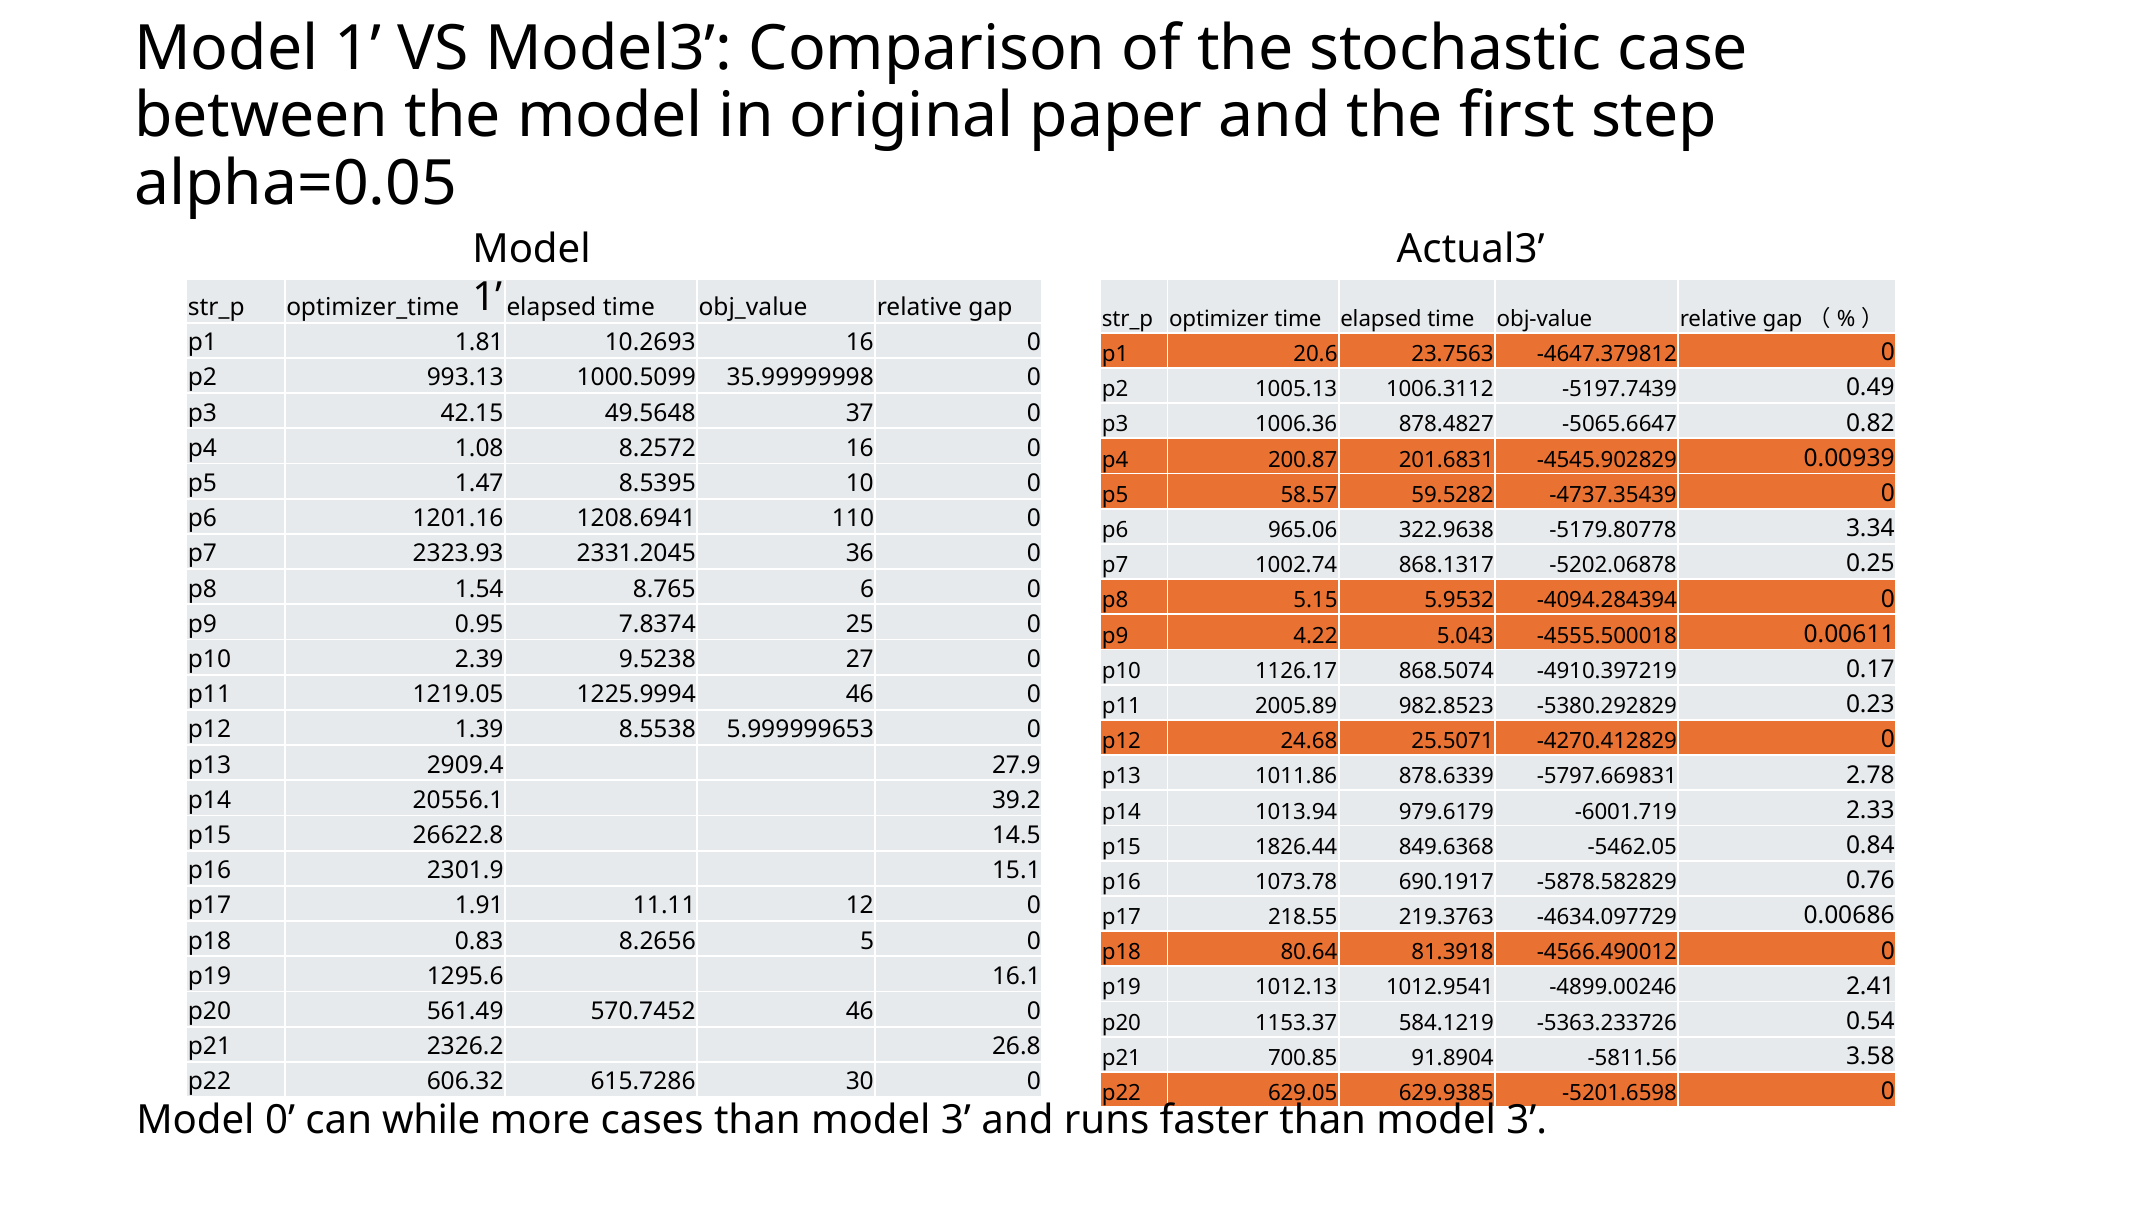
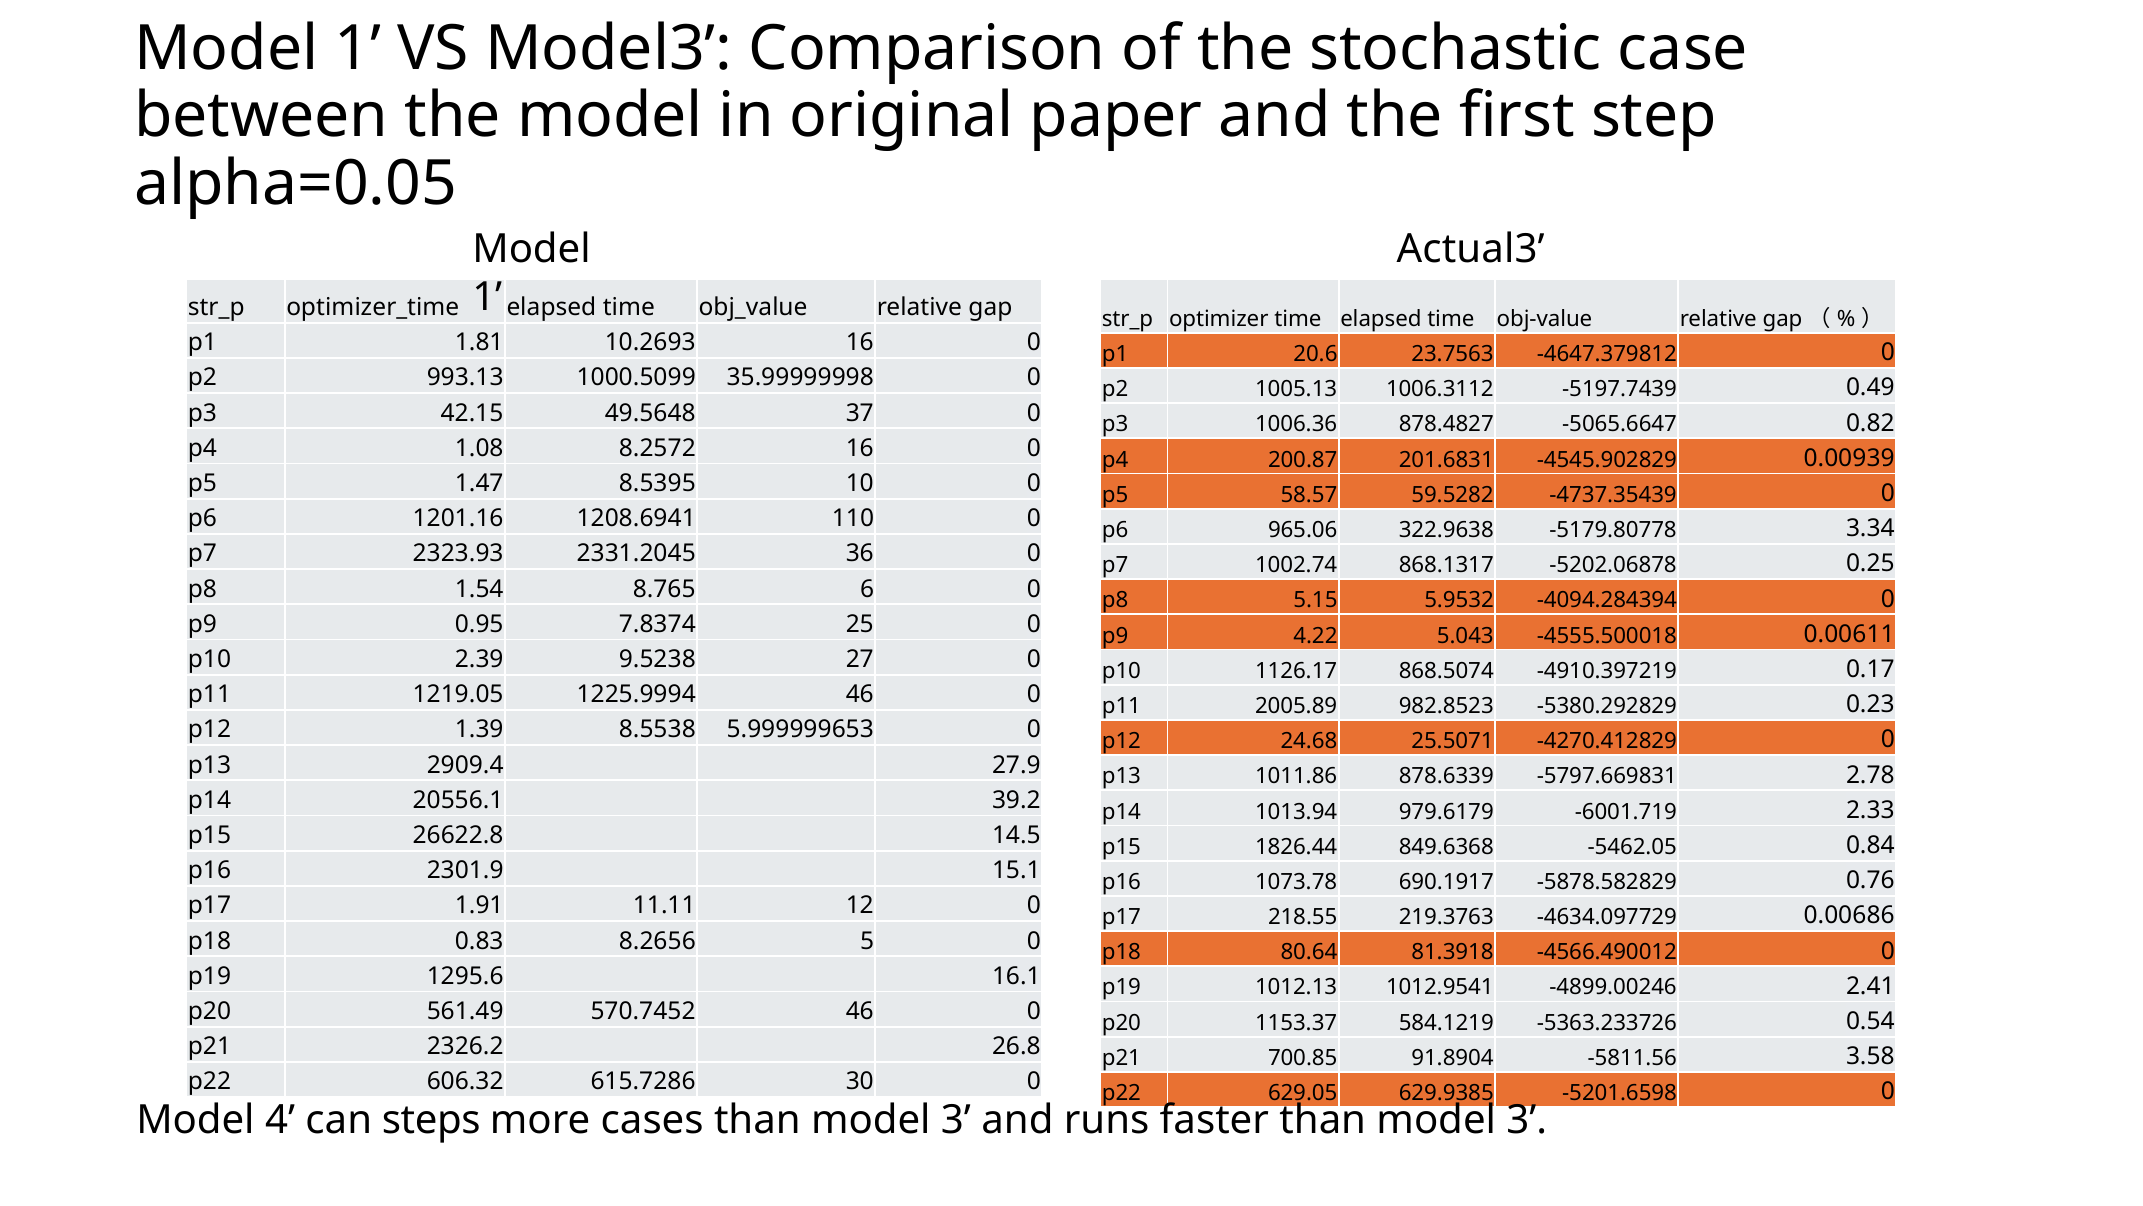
Model 0: 0 -> 4 (280, 1120)
while: while -> steps (431, 1120)
